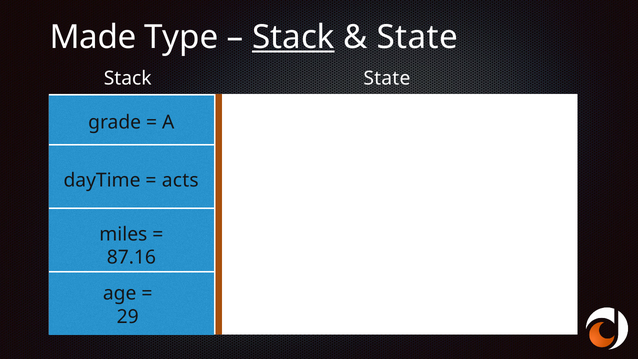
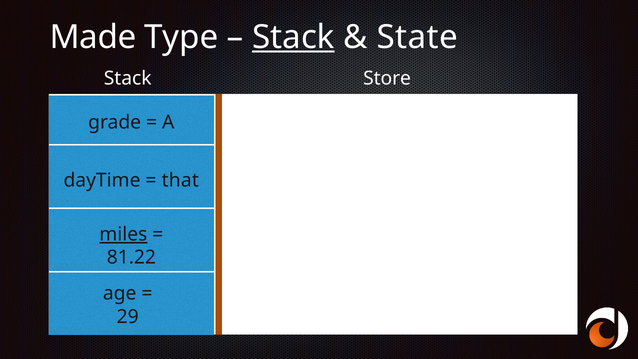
Stack State: State -> Store (387, 78)
acts: acts -> that (180, 181)
miles underline: none -> present (123, 234)
87.16: 87.16 -> 81.22 (131, 257)
